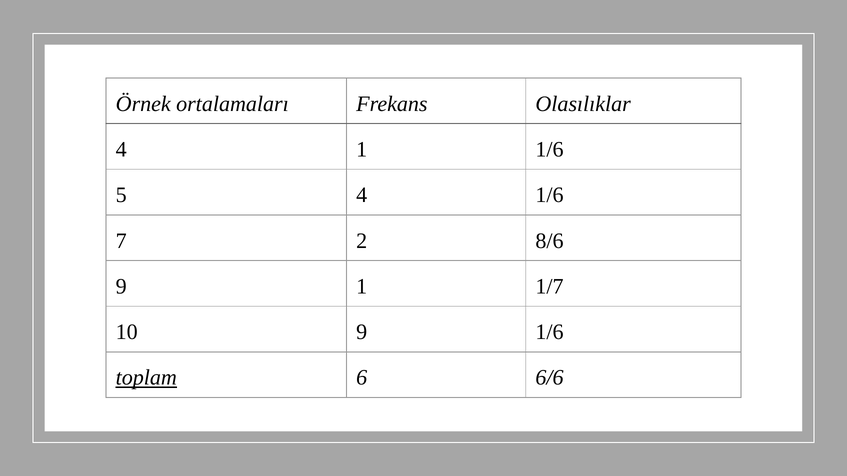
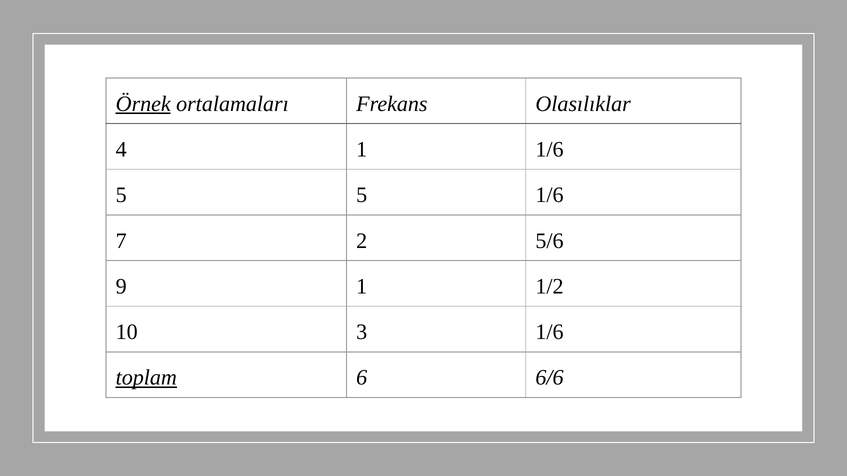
Örnek underline: none -> present (143, 104)
5 4: 4 -> 5 (362, 195)
8/6: 8/6 -> 5/6 (550, 241)
1/7: 1/7 -> 1/2 (550, 287)
10 9: 9 -> 3 (362, 332)
